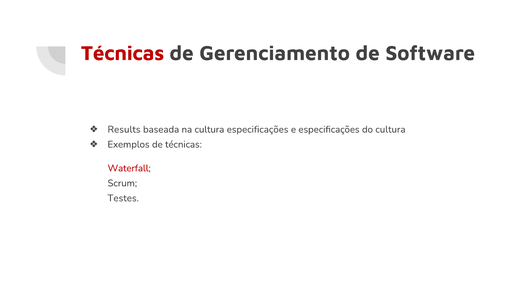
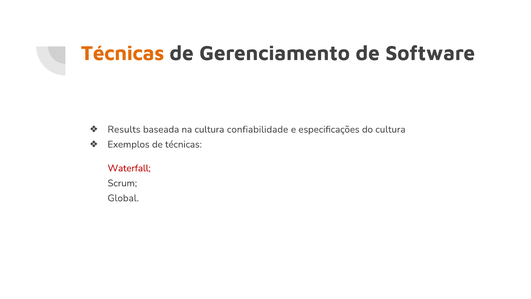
Técnicas colour: red -> orange (123, 53)
cultura especificações: especificações -> confiabilidade (258, 129)
Testes: Testes -> Global (123, 198)
